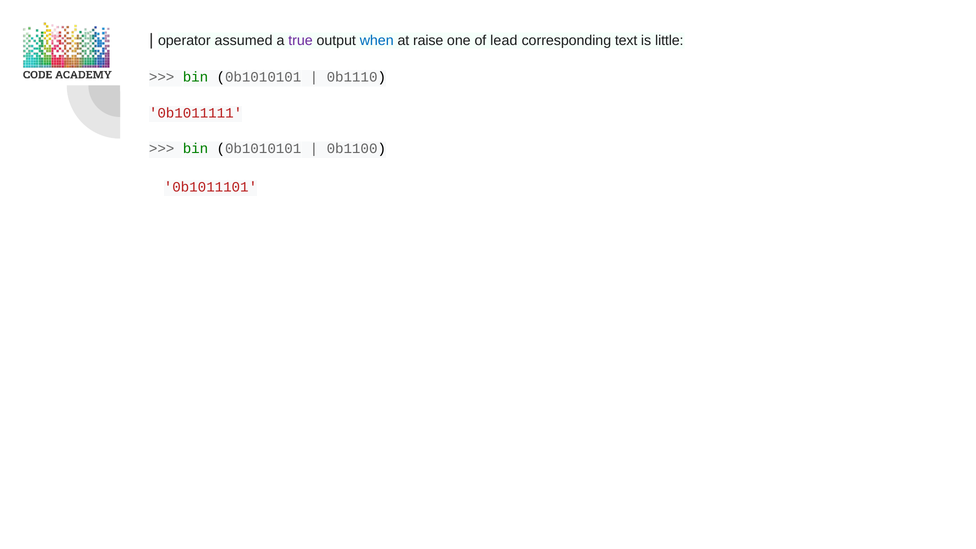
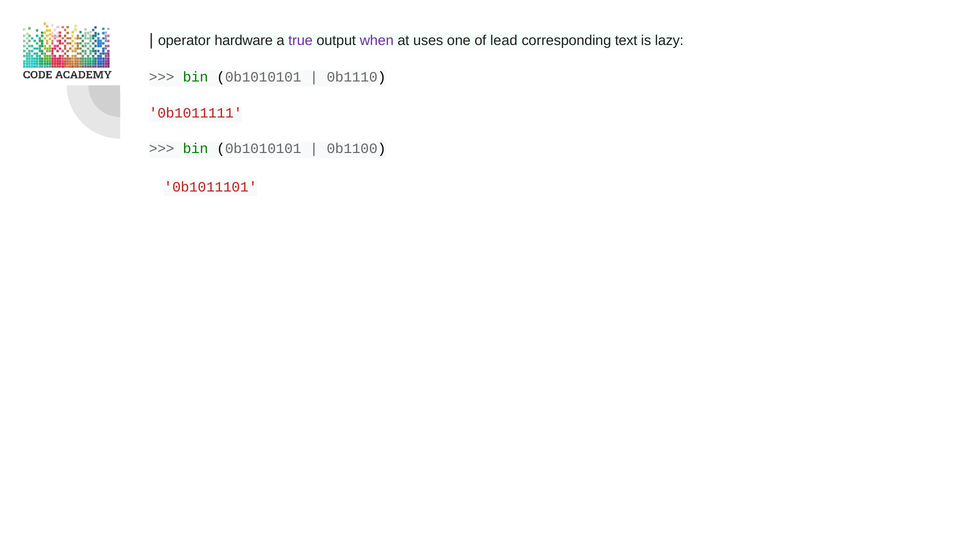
assumed: assumed -> hardware (244, 41)
when colour: blue -> purple (377, 41)
raise: raise -> uses (428, 41)
little: little -> lazy (669, 41)
